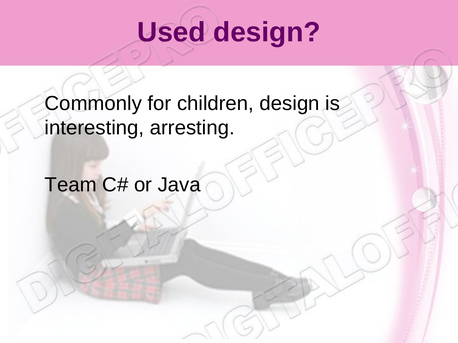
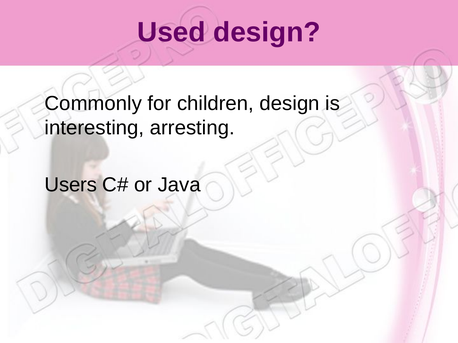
Team: Team -> Users (71, 185)
